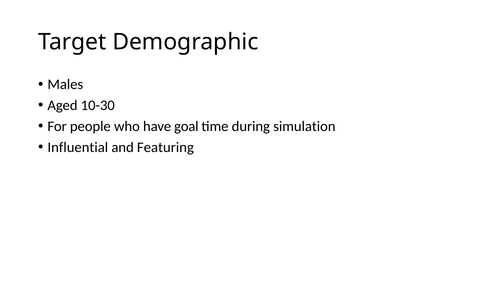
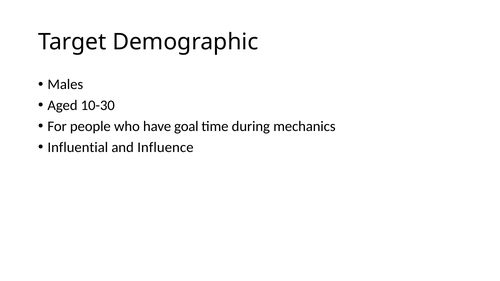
simulation: simulation -> mechanics (304, 126)
Featuring: Featuring -> Influence (165, 147)
